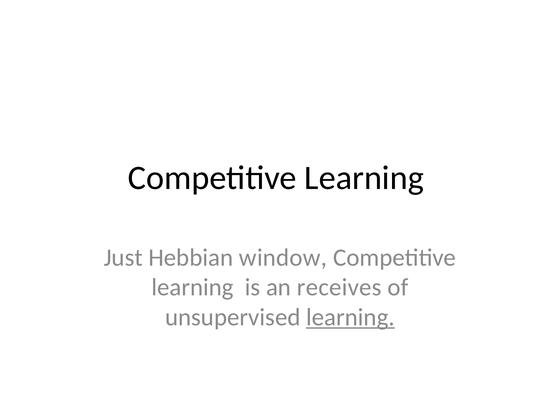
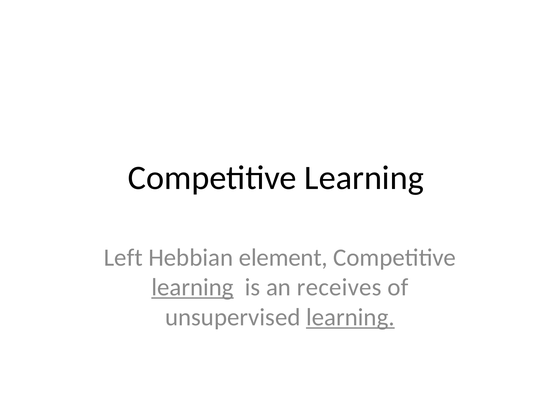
Just: Just -> Left (123, 257)
window: window -> element (283, 257)
learning underline: none -> present (193, 287)
